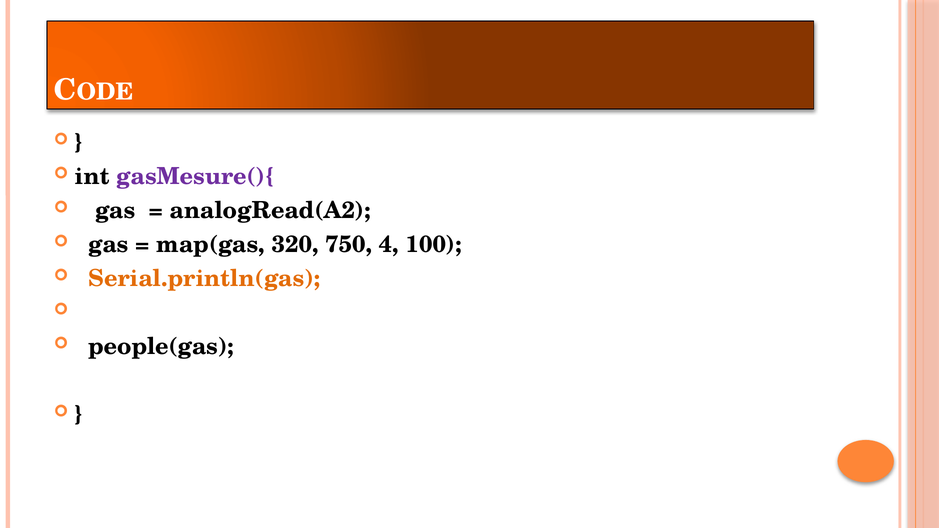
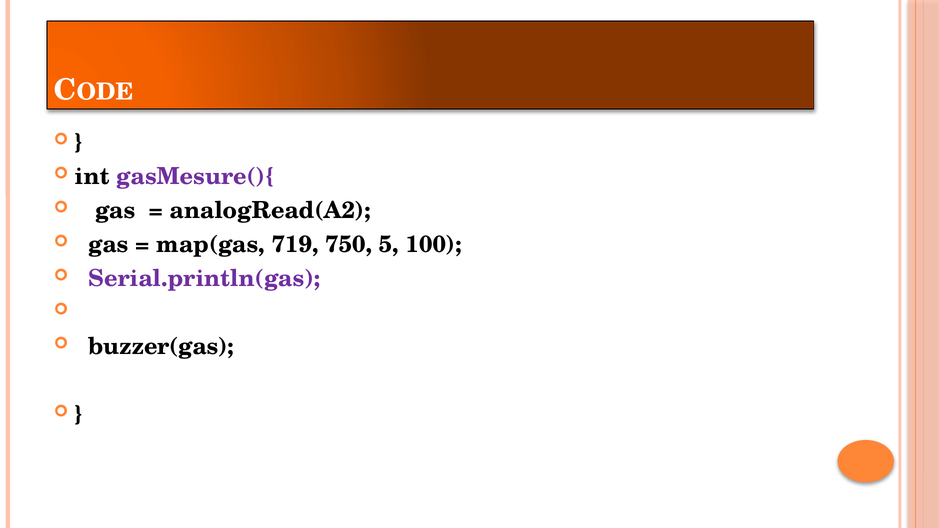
320: 320 -> 719 (295, 245)
4: 4 -> 5 (389, 245)
Serial.println(gas colour: orange -> purple (204, 279)
people(gas: people(gas -> buzzer(gas (161, 347)
